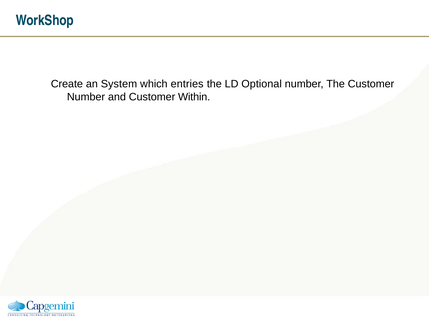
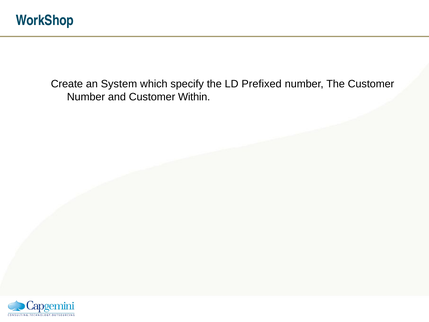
entries: entries -> specify (187, 84)
Optional: Optional -> Prefixed (262, 84)
